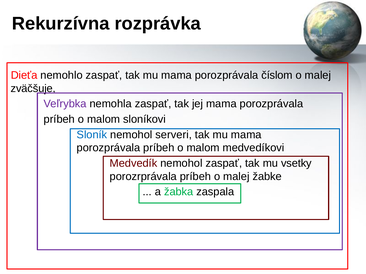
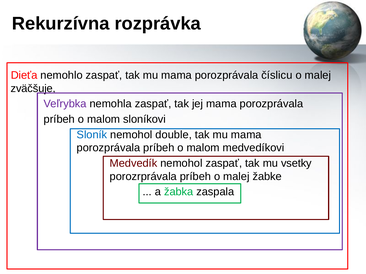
číslom: číslom -> číslicu (277, 75)
serveri: serveri -> double (174, 134)
